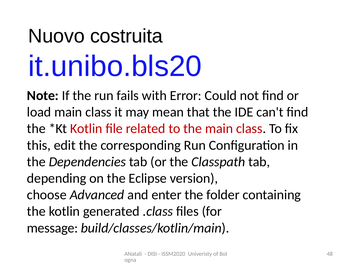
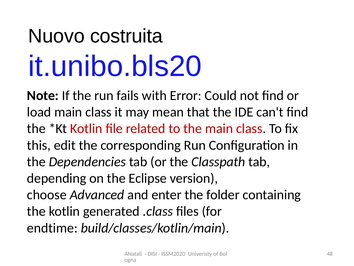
message: message -> endtime (52, 228)
